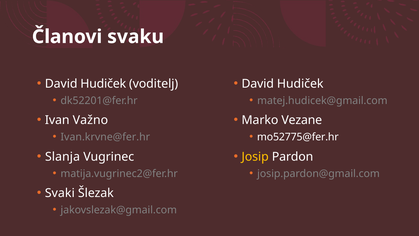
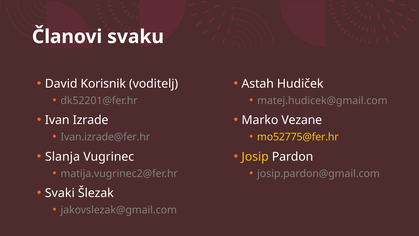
Hudiček: Hudiček -> Korisnik (103, 84)
David: David -> Astah (258, 84)
Važno: Važno -> Izrade (91, 120)
Ivan.krvne@fer.hr: Ivan.krvne@fer.hr -> Ivan.izrade@fer.hr (105, 137)
mo52775@fer.hr colour: white -> yellow (298, 137)
